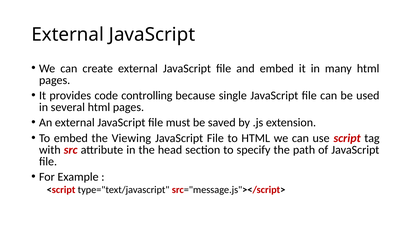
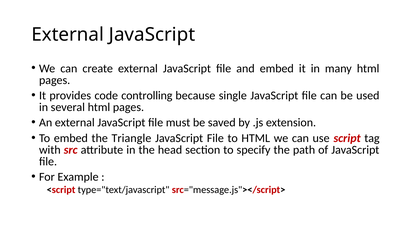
Viewing: Viewing -> Triangle (131, 138)
